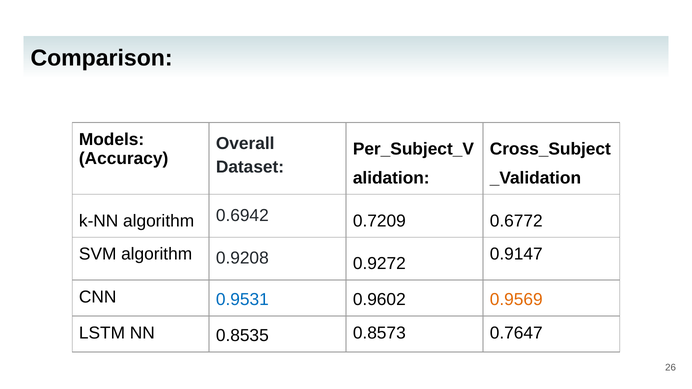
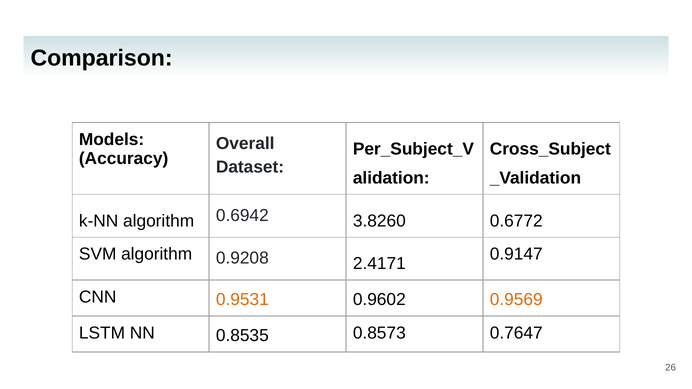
0.7209: 0.7209 -> 3.8260 (379, 221)
0.9272: 0.9272 -> 2.4171 (379, 264)
0.9531 colour: blue -> orange (242, 300)
